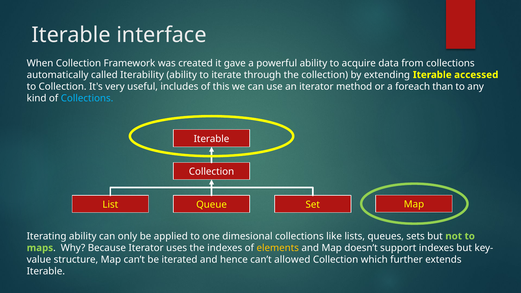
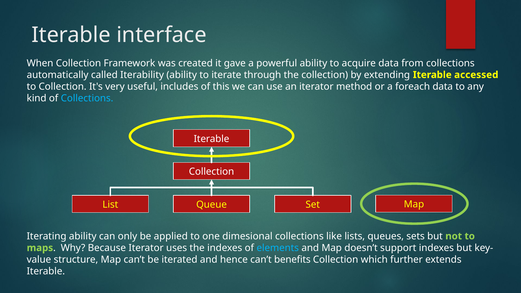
foreach than: than -> data (443, 87)
elements colour: yellow -> light blue (278, 248)
allowed: allowed -> benefits (292, 260)
